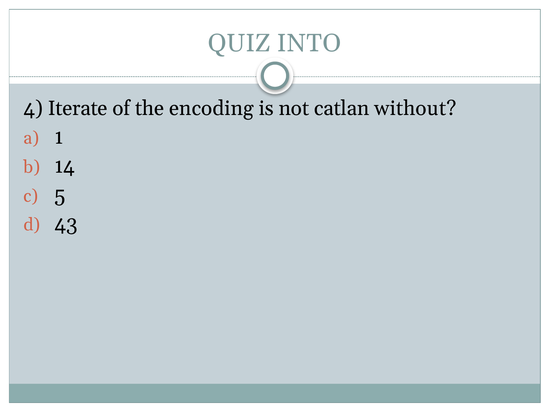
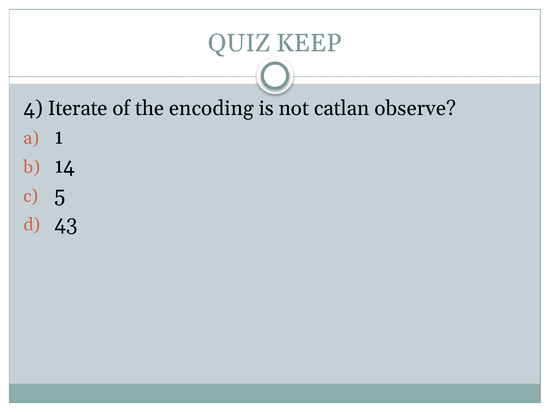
INTO: INTO -> KEEP (309, 43)
without: without -> observe (415, 108)
